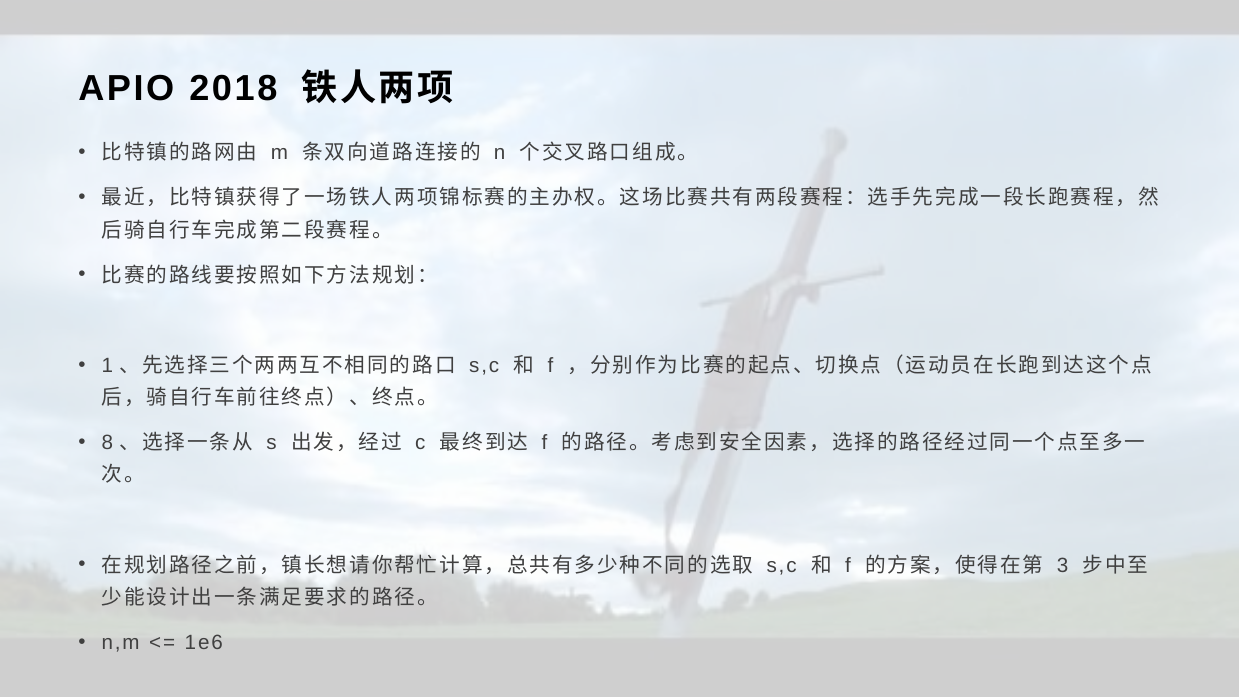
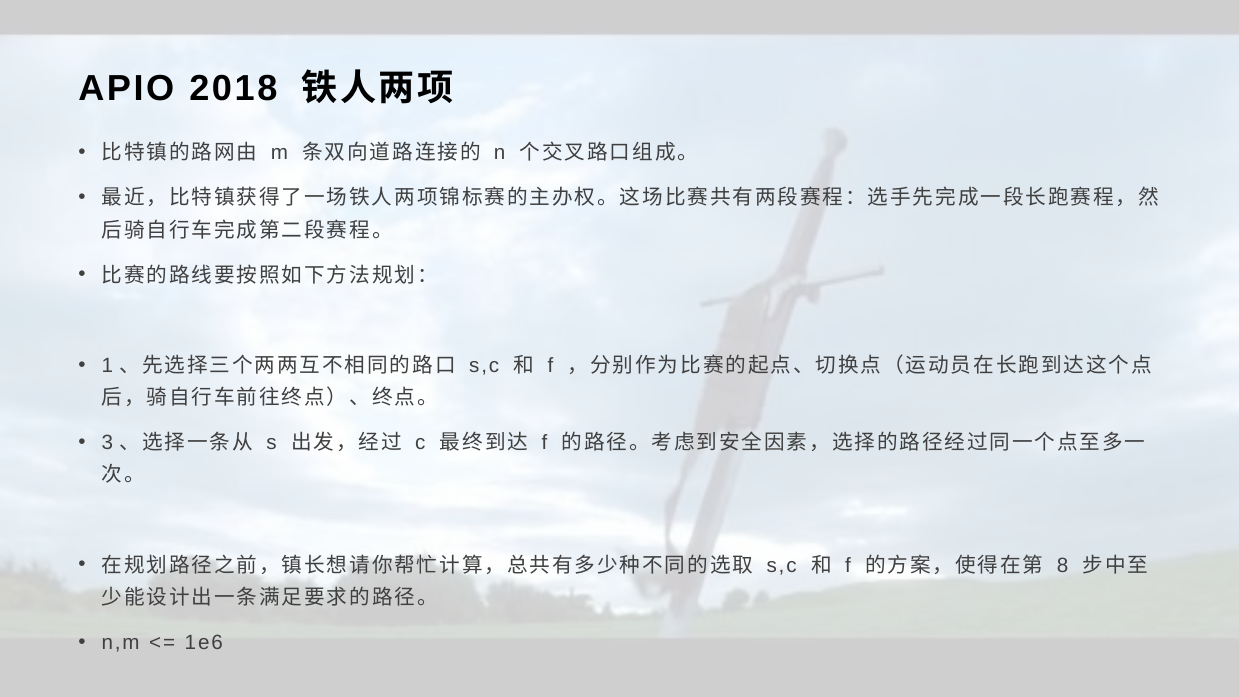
8: 8 -> 3 (107, 443)
3: 3 -> 8 (1063, 565)
